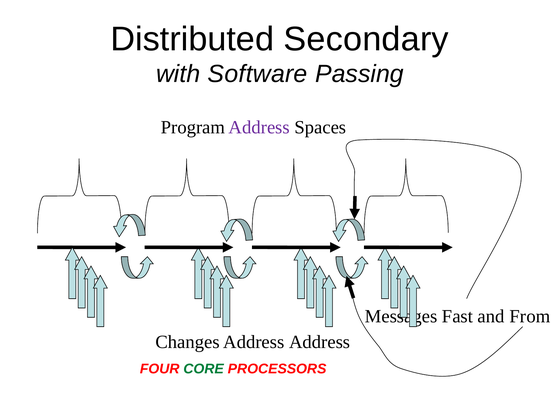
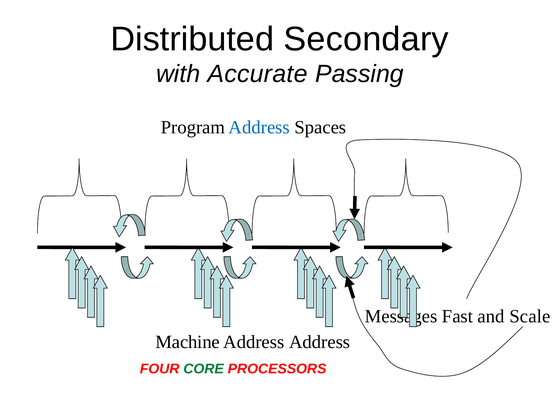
Software: Software -> Accurate (258, 74)
Address colour: purple -> blue (259, 127)
From: From -> Scale (530, 316)
Changes: Changes -> Machine (188, 342)
